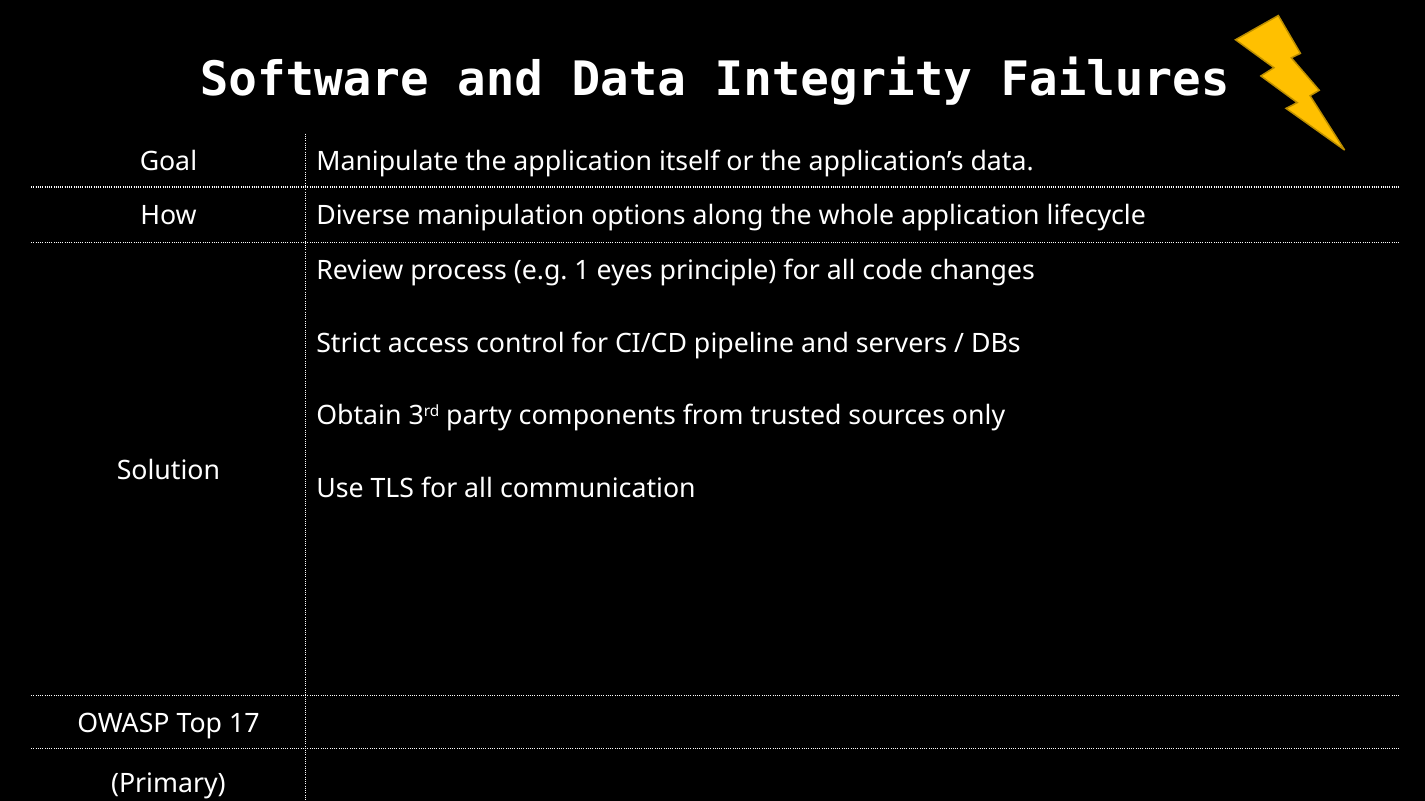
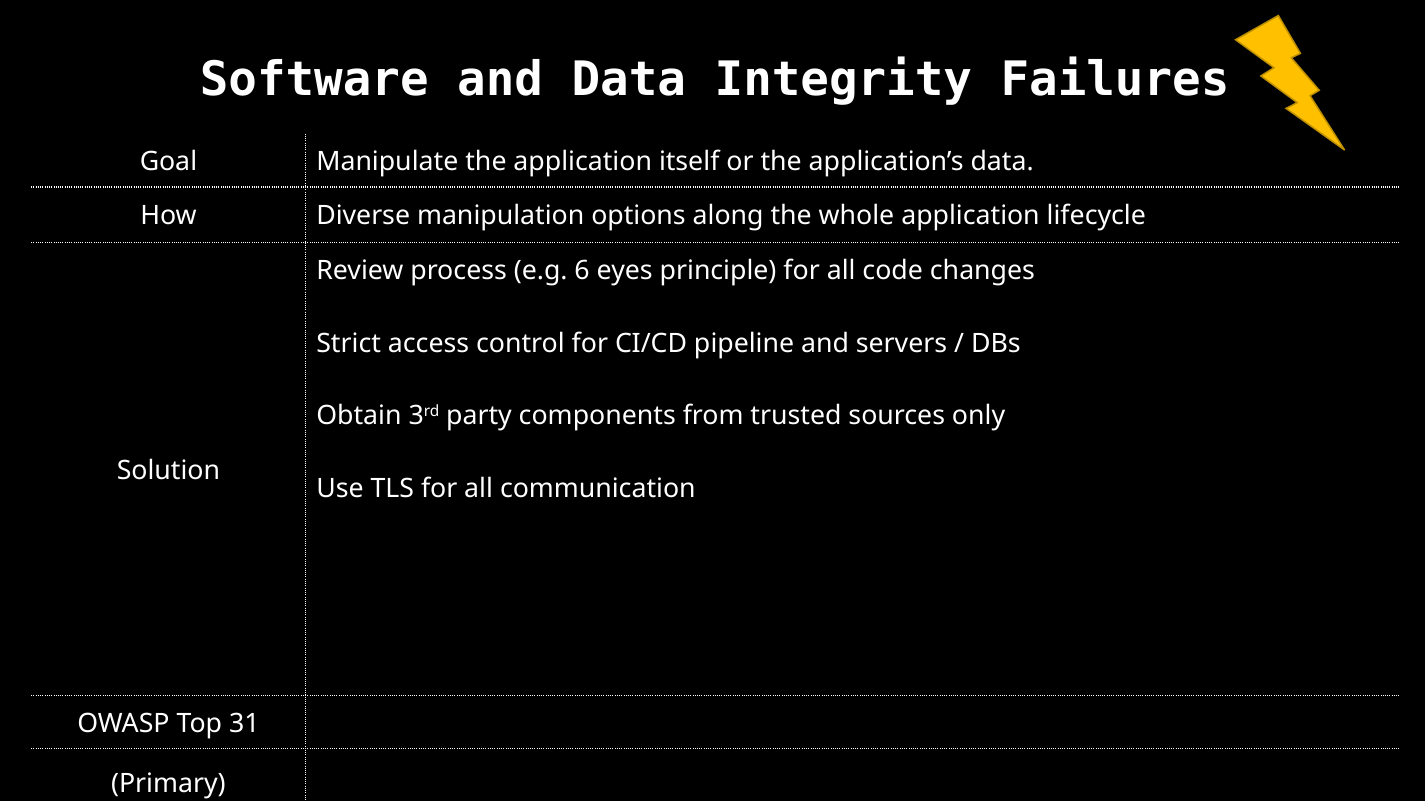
1: 1 -> 6 (582, 271)
17: 17 -> 31 (244, 724)
